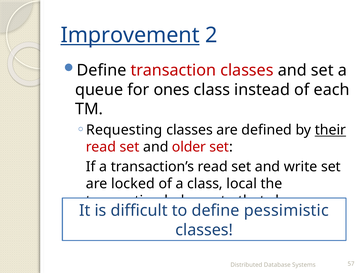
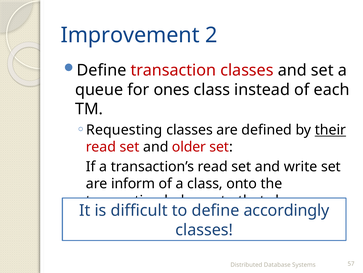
Improvement underline: present -> none (130, 35)
locked: locked -> inform (133, 183)
local: local -> onto (242, 183)
pessimistic: pessimistic -> accordingly (286, 210)
